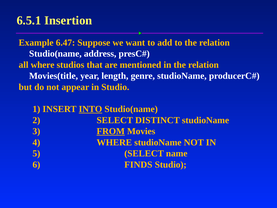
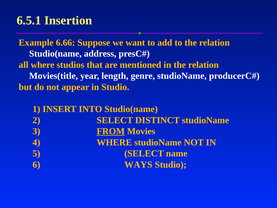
6.47: 6.47 -> 6.66 (65, 43)
INTO underline: present -> none (90, 109)
FINDS: FINDS -> WAYS (138, 164)
